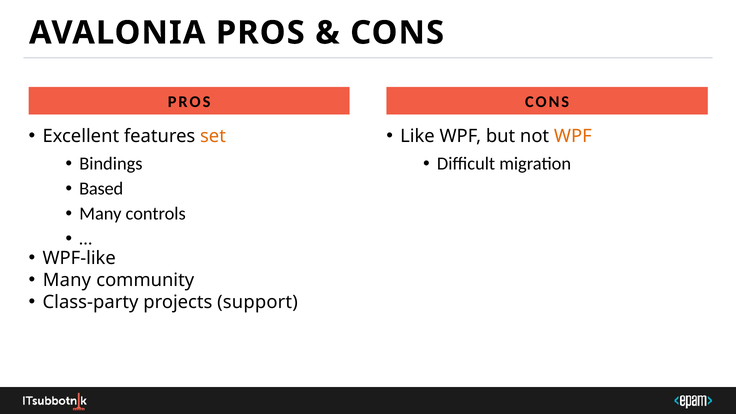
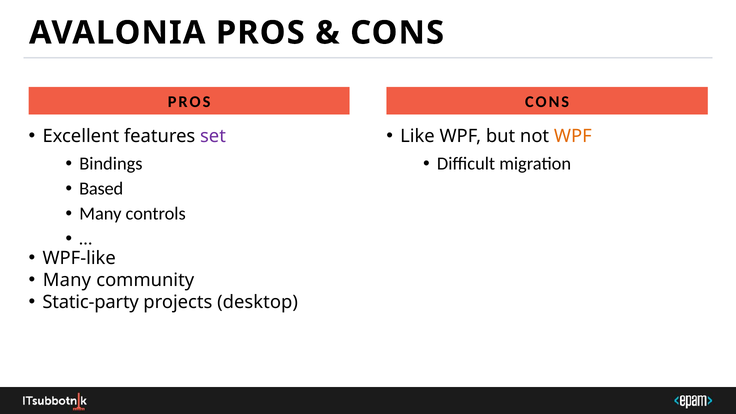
set colour: orange -> purple (213, 136)
Class-party: Class-party -> Static-party (91, 302)
support: support -> desktop (258, 302)
